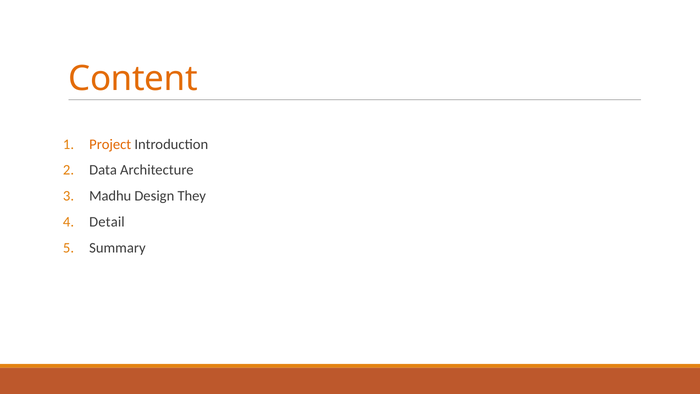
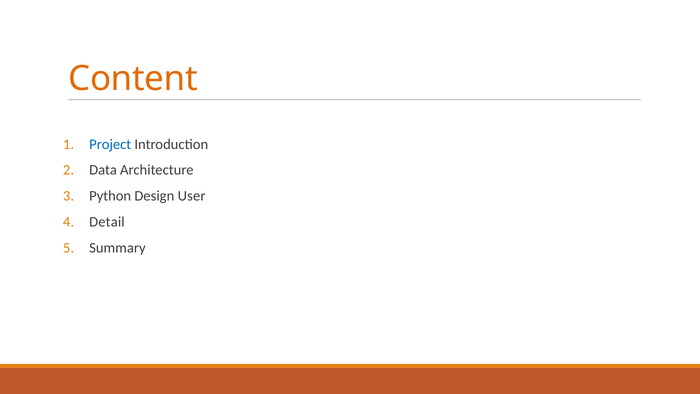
Project colour: orange -> blue (110, 144)
Madhu: Madhu -> Python (110, 196)
They: They -> User (192, 196)
